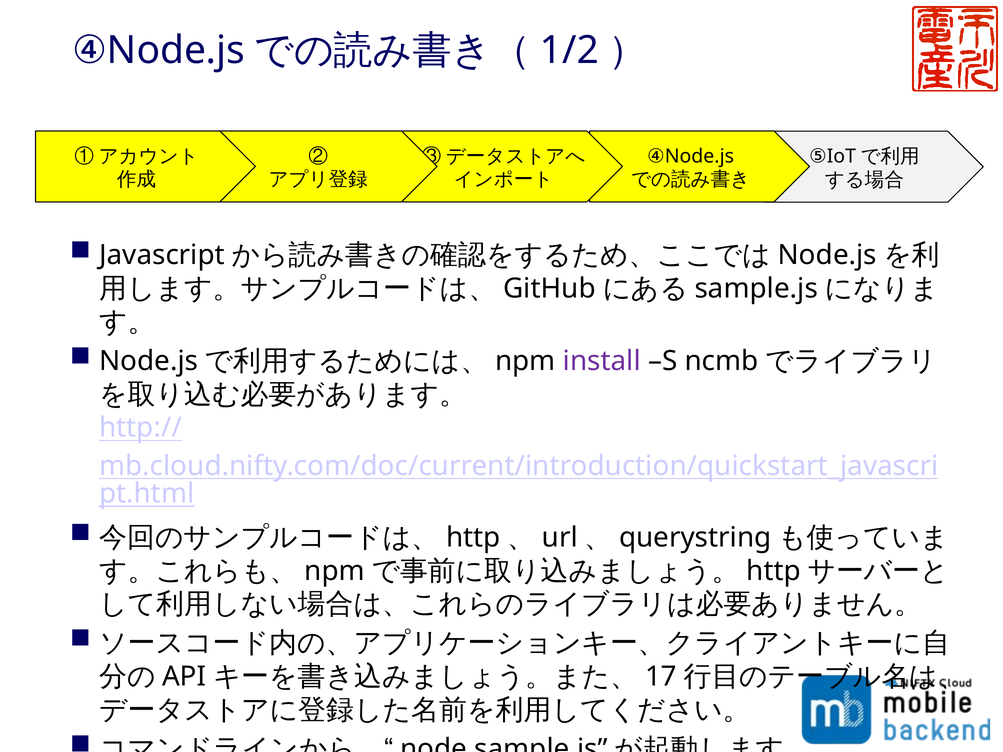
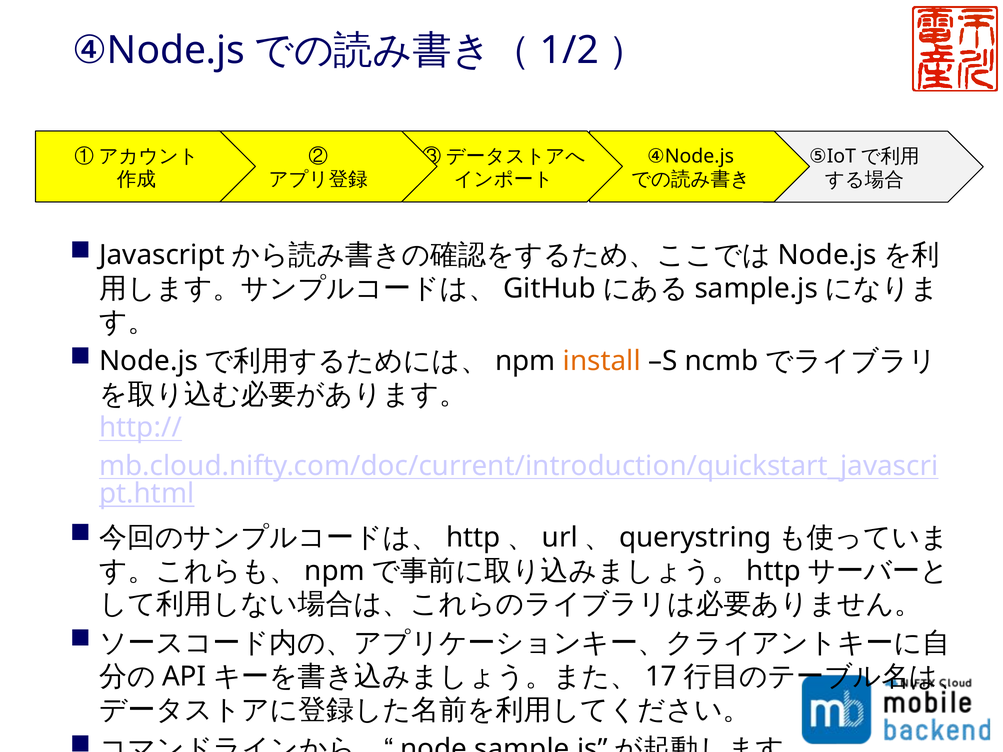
install colour: purple -> orange (602, 361)
